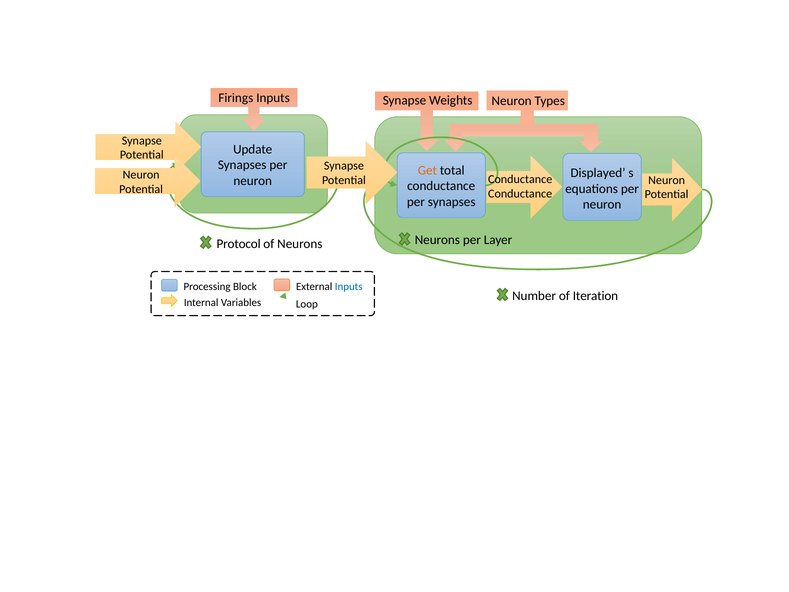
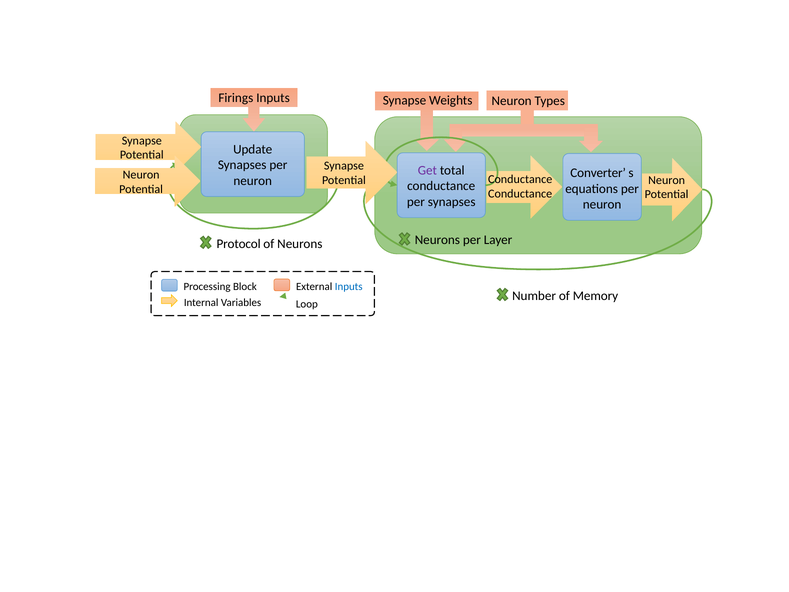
Get colour: orange -> purple (427, 170)
Displayed: Displayed -> Converter (598, 173)
Iteration: Iteration -> Memory (595, 296)
